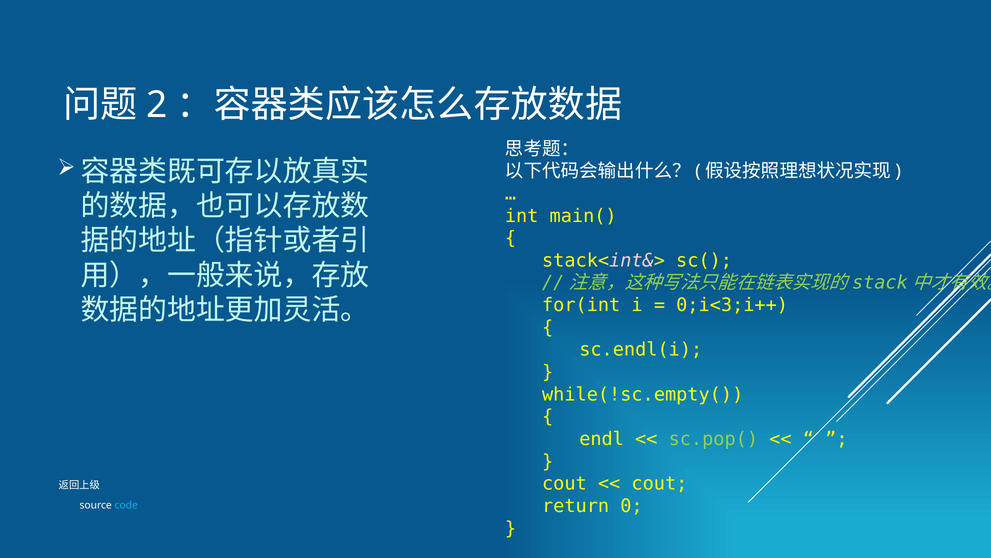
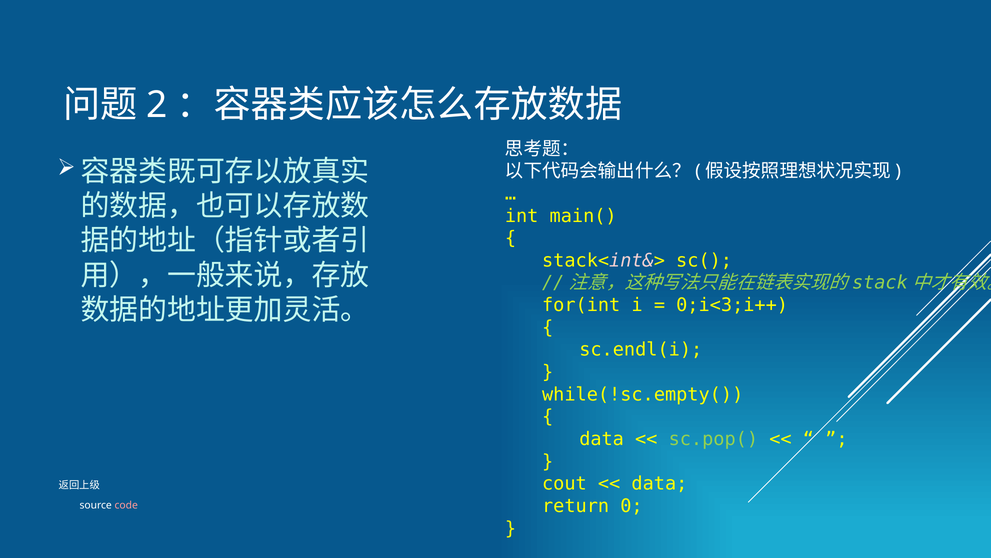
endl: endl -> data (602, 439)
cout: cout -> data (659, 483)
code colour: light blue -> pink (126, 505)
